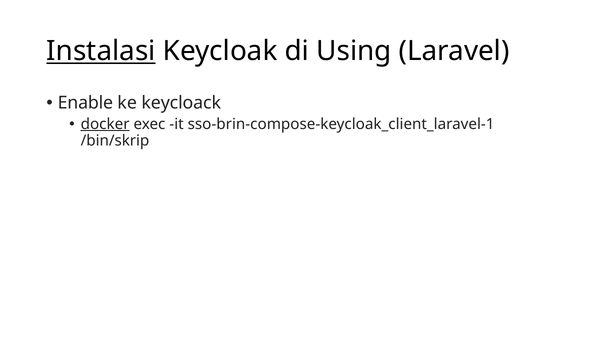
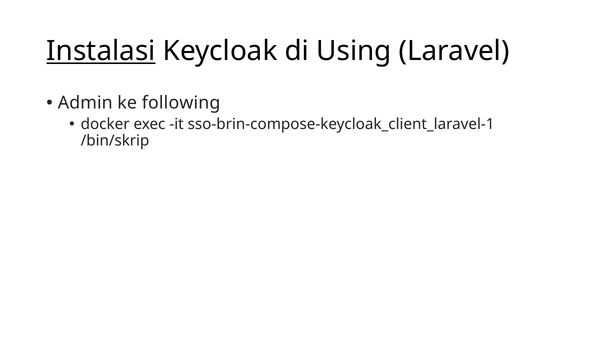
Enable: Enable -> Admin (85, 103)
keycloack: keycloack -> following (181, 103)
docker underline: present -> none (105, 124)
